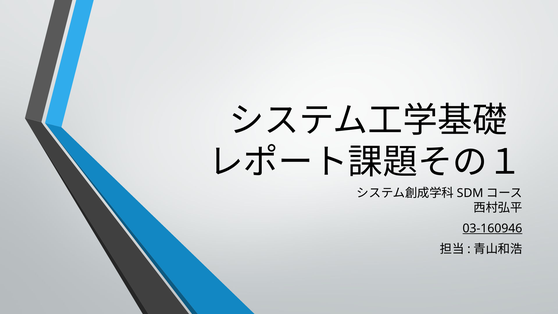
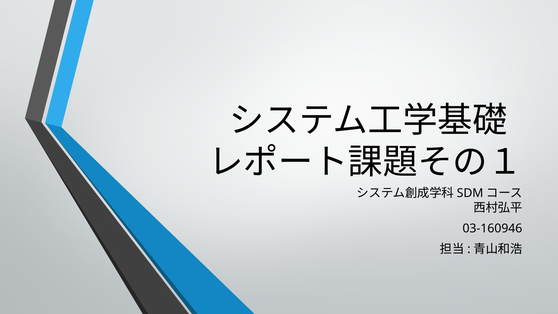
03-160946 underline: present -> none (492, 228)
